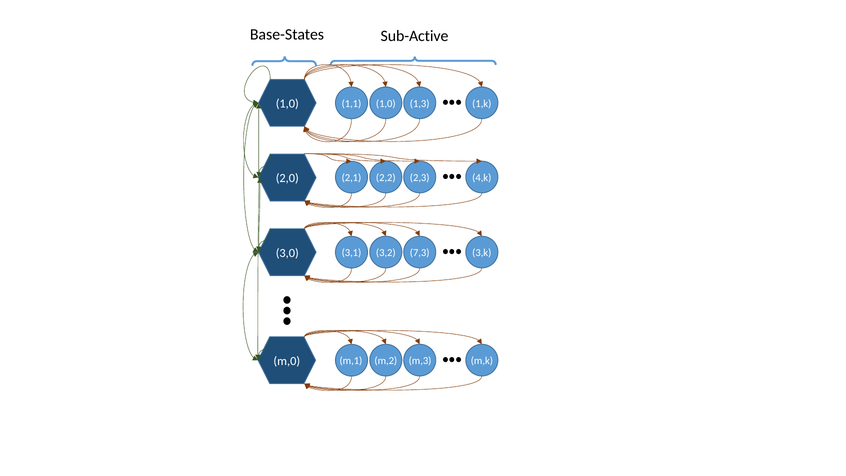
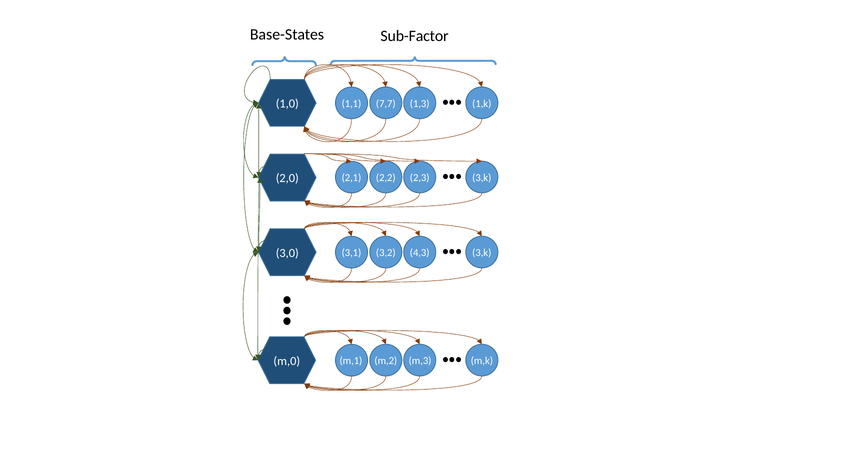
Sub-Active: Sub-Active -> Sub-Factor (415, 36)
1,1 1,0: 1,0 -> 7,7 (386, 104)
2,3 4,k: 4,k -> 3,k (482, 178)
7,3: 7,3 -> 4,3 (420, 253)
